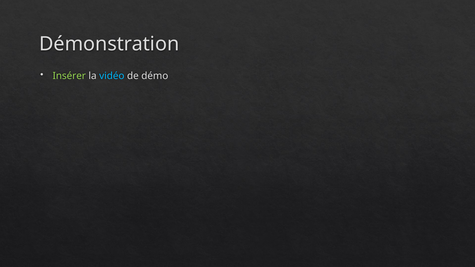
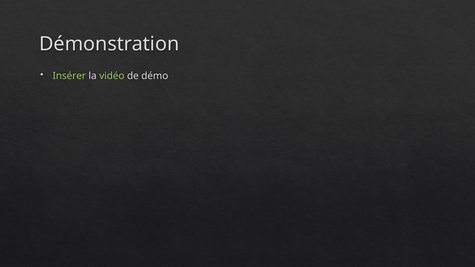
vidéo colour: light blue -> light green (112, 76)
